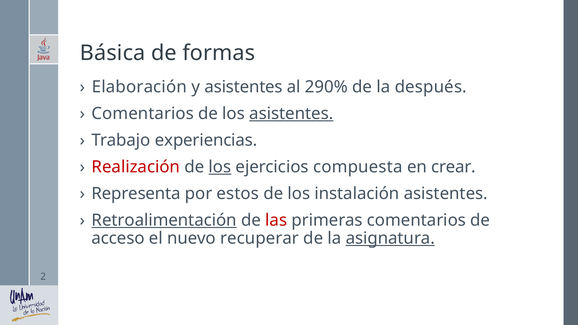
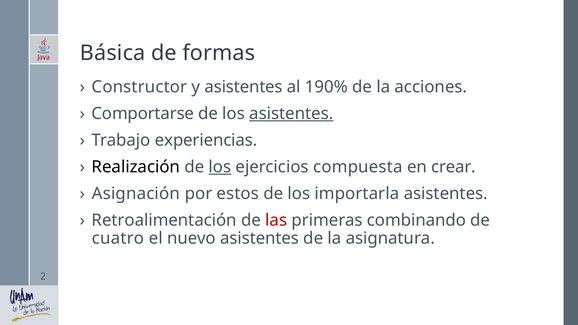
Elaboración: Elaboración -> Constructor (139, 87)
290%: 290% -> 190% (326, 87)
después: después -> acciones (431, 87)
Comentarios: Comentarios -> Comportarse (143, 114)
Realización colour: red -> black (136, 167)
Representa: Representa -> Asignación (136, 194)
instalación: instalación -> importarla (357, 194)
Retroalimentación underline: present -> none (164, 220)
primeras comentarios: comentarios -> combinando (416, 220)
acceso: acceso -> cuatro (118, 239)
nuevo recuperar: recuperar -> asistentes (260, 239)
asignatura underline: present -> none (390, 239)
